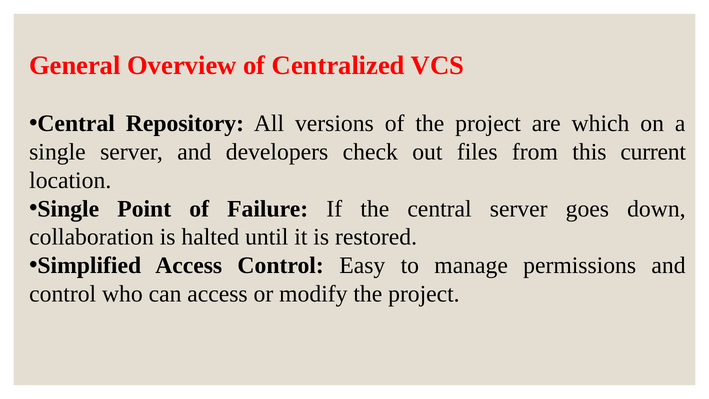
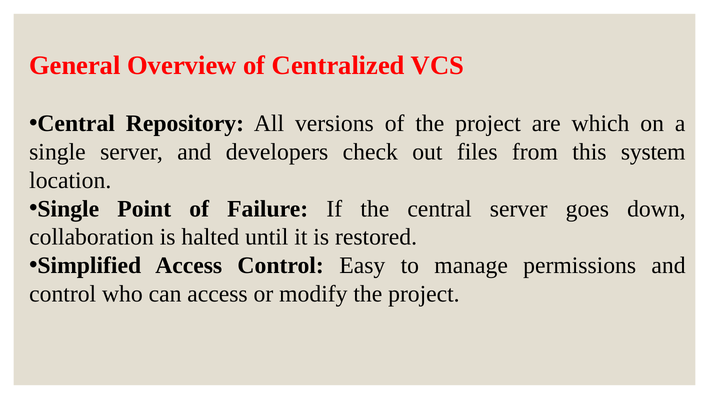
current: current -> system (653, 152)
